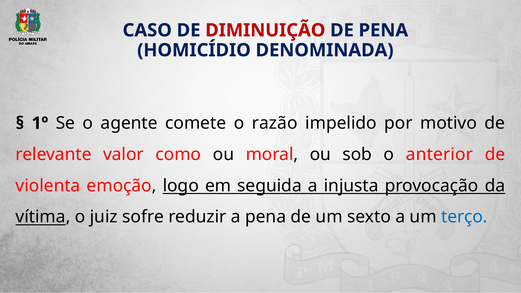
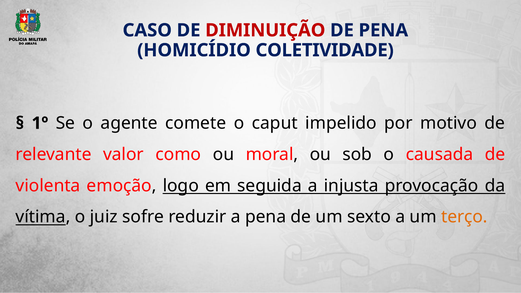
DENOMINADA: DENOMINADA -> COLETIVIDADE (325, 50)
razão: razão -> caput (275, 123)
anterior: anterior -> causada (440, 154)
terço colour: blue -> orange (464, 217)
